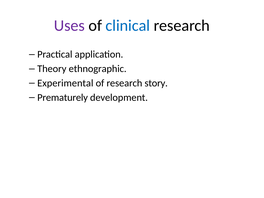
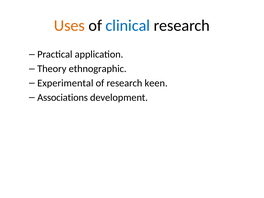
Uses colour: purple -> orange (69, 26)
story: story -> keen (156, 83)
Prematurely: Prematurely -> Associations (63, 98)
